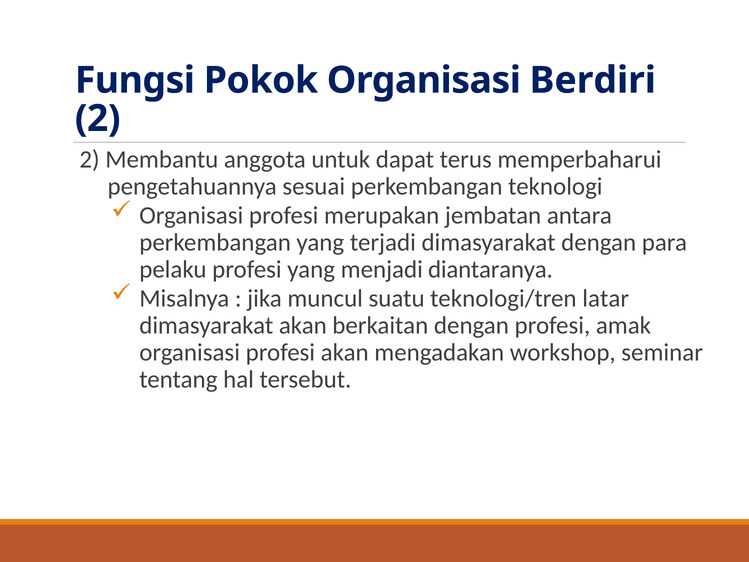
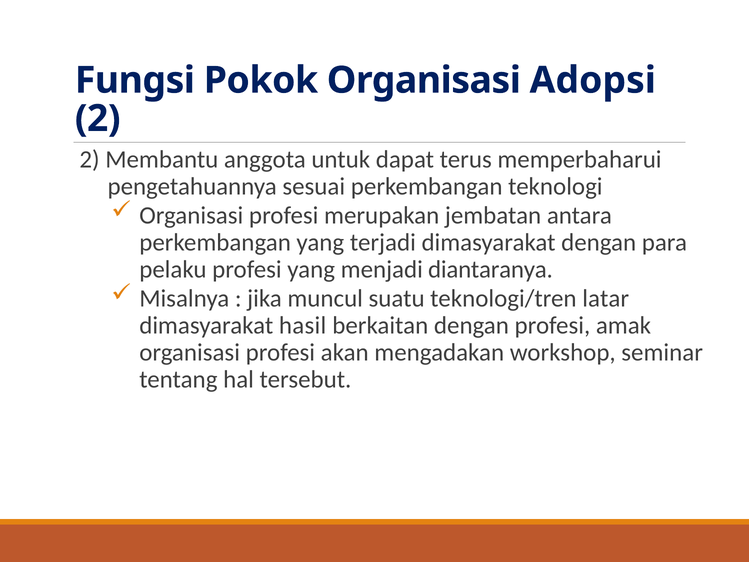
Berdiri: Berdiri -> Adopsi (593, 80)
dimasyarakat akan: akan -> hasil (303, 325)
